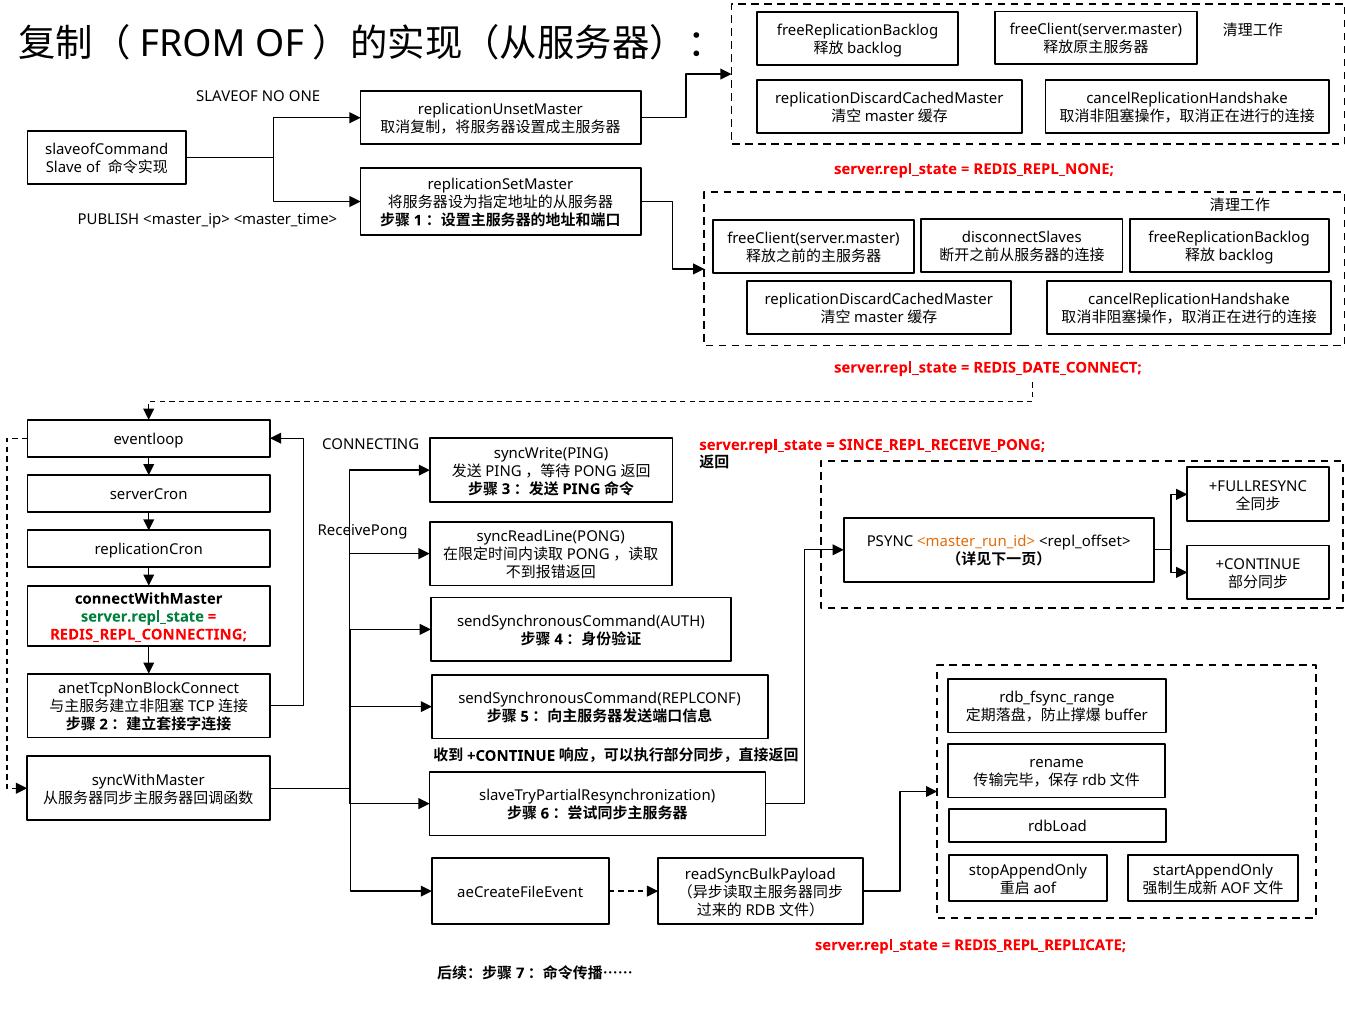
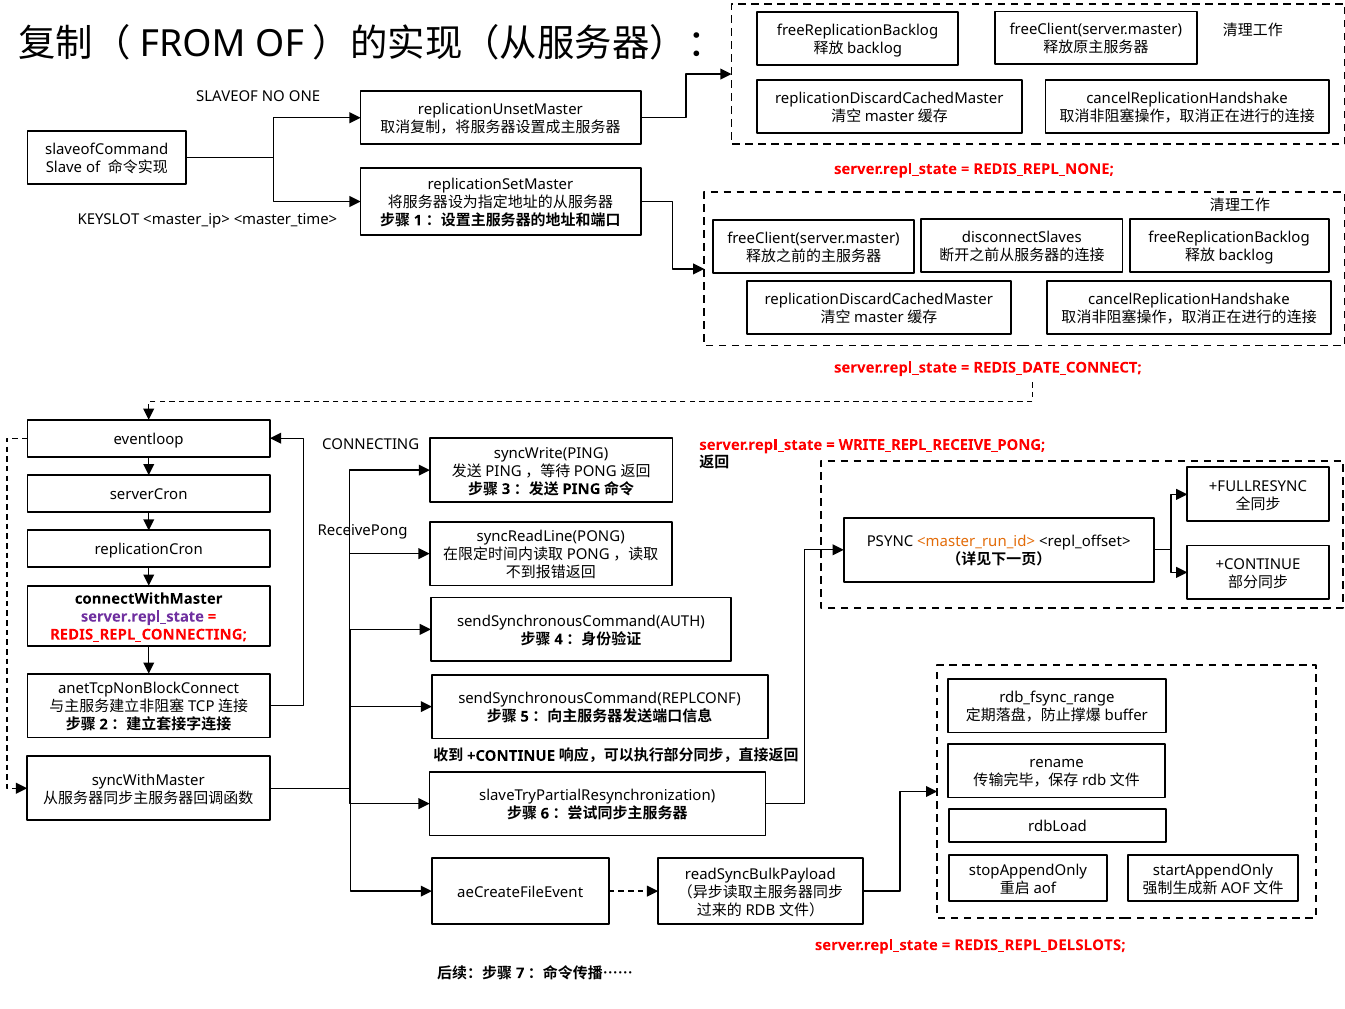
PUBLISH: PUBLISH -> KEYSLOT (108, 220)
SINCE_REPL_RECEIVE_PONG: SINCE_REPL_RECEIVE_PONG -> WRITE_REPL_RECEIVE_PONG (942, 445)
server.repl_state colour: green -> purple (142, 617)
REDIS_REPL_REPLICATE: REDIS_REPL_REPLICATE -> REDIS_REPL_DELSLOTS (1040, 945)
